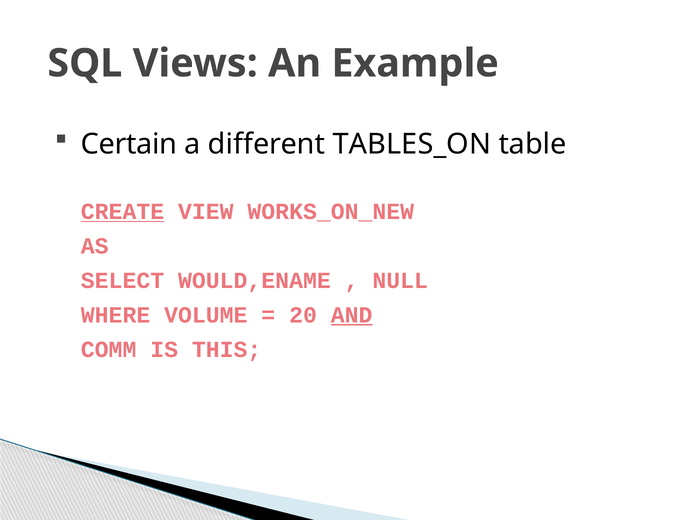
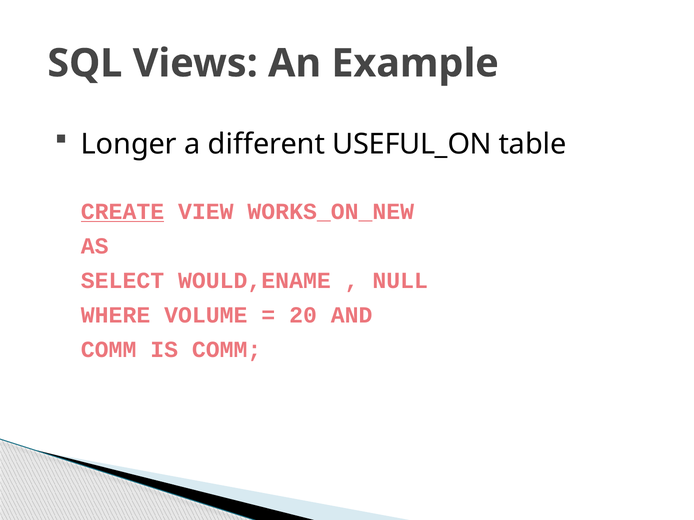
Certain: Certain -> Longer (129, 144)
TABLES_ON: TABLES_ON -> USEFUL_ON (412, 144)
AND underline: present -> none (352, 315)
IS THIS: THIS -> COMM (227, 350)
